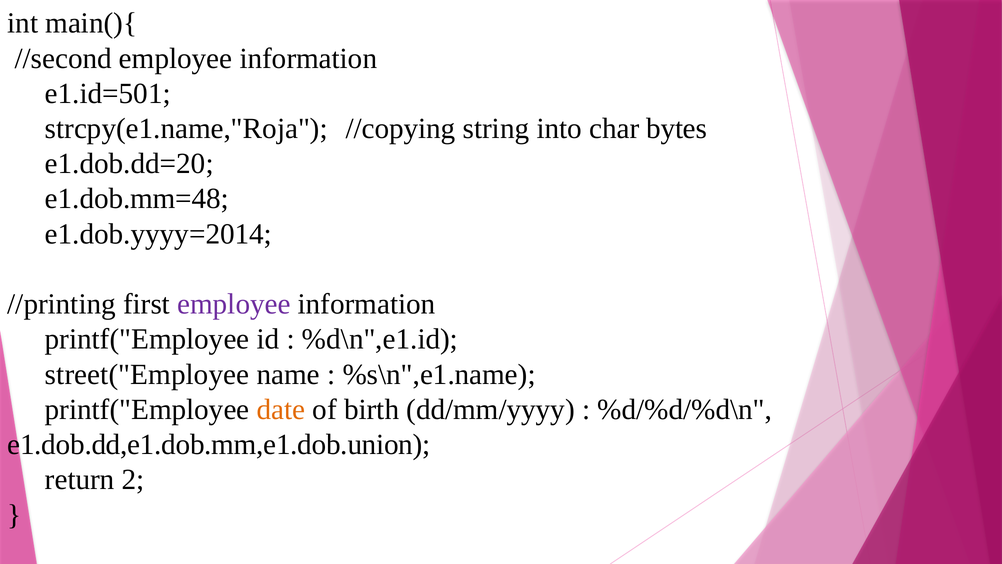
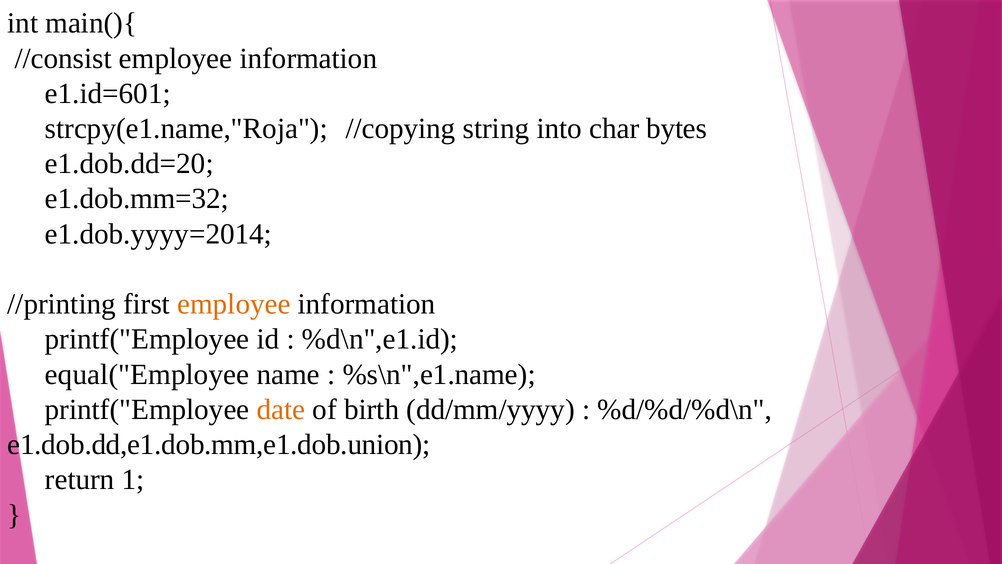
//second: //second -> //consist (63, 58)
e1.id=501: e1.id=501 -> e1.id=601 (108, 93)
e1.dob.mm=48: e1.dob.mm=48 -> e1.dob.mm=32 (137, 199)
employee colour: purple -> orange (234, 304)
street("Employee: street("Employee -> equal("Employee (147, 374)
2: 2 -> 1 (133, 479)
